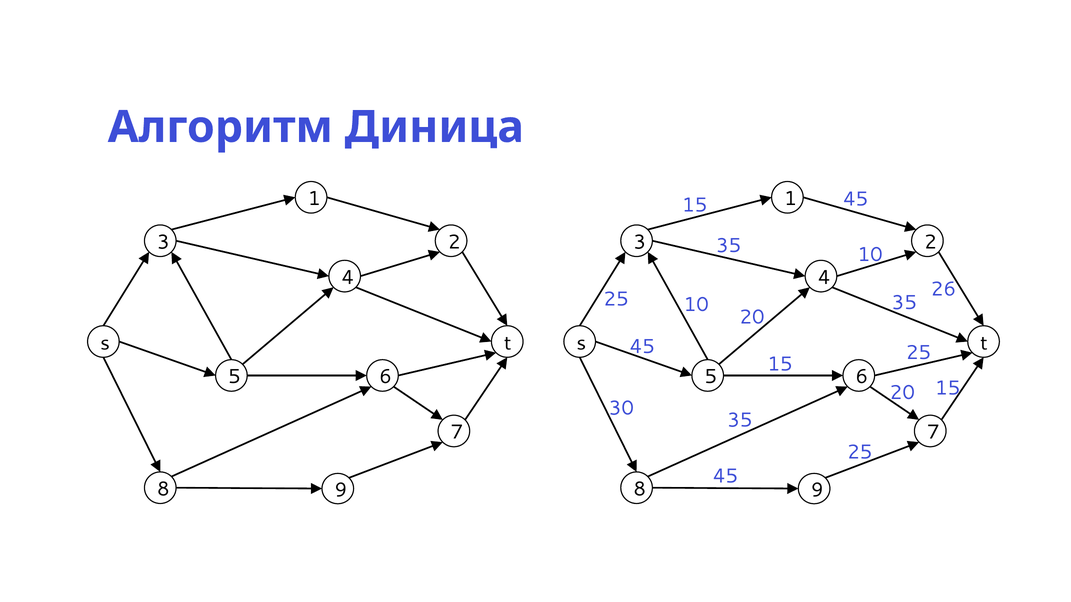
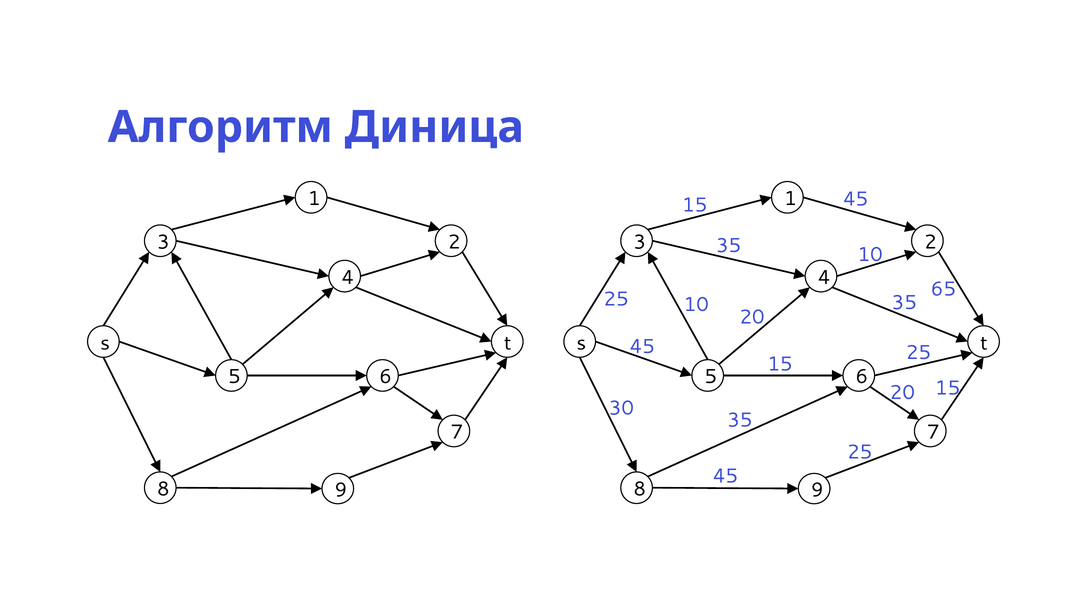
26: 26 -> 65 (943, 290)
